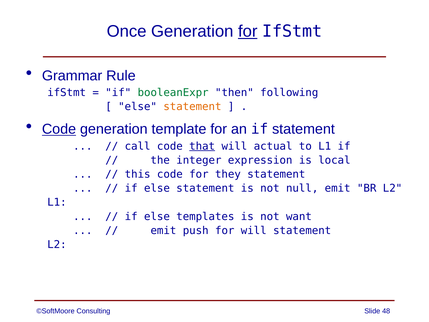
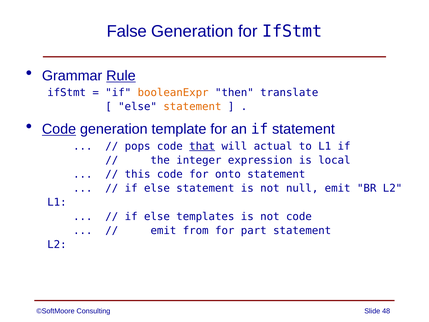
Once: Once -> False (127, 31)
for underline: present -> none (248, 31)
Rule underline: none -> present (121, 76)
booleanExpr colour: green -> orange (173, 93)
following: following -> translate (289, 93)
call: call -> pops (138, 146)
they: they -> onto (228, 174)
not want: want -> code (299, 216)
push: push -> from (196, 230)
for will: will -> part (254, 230)
